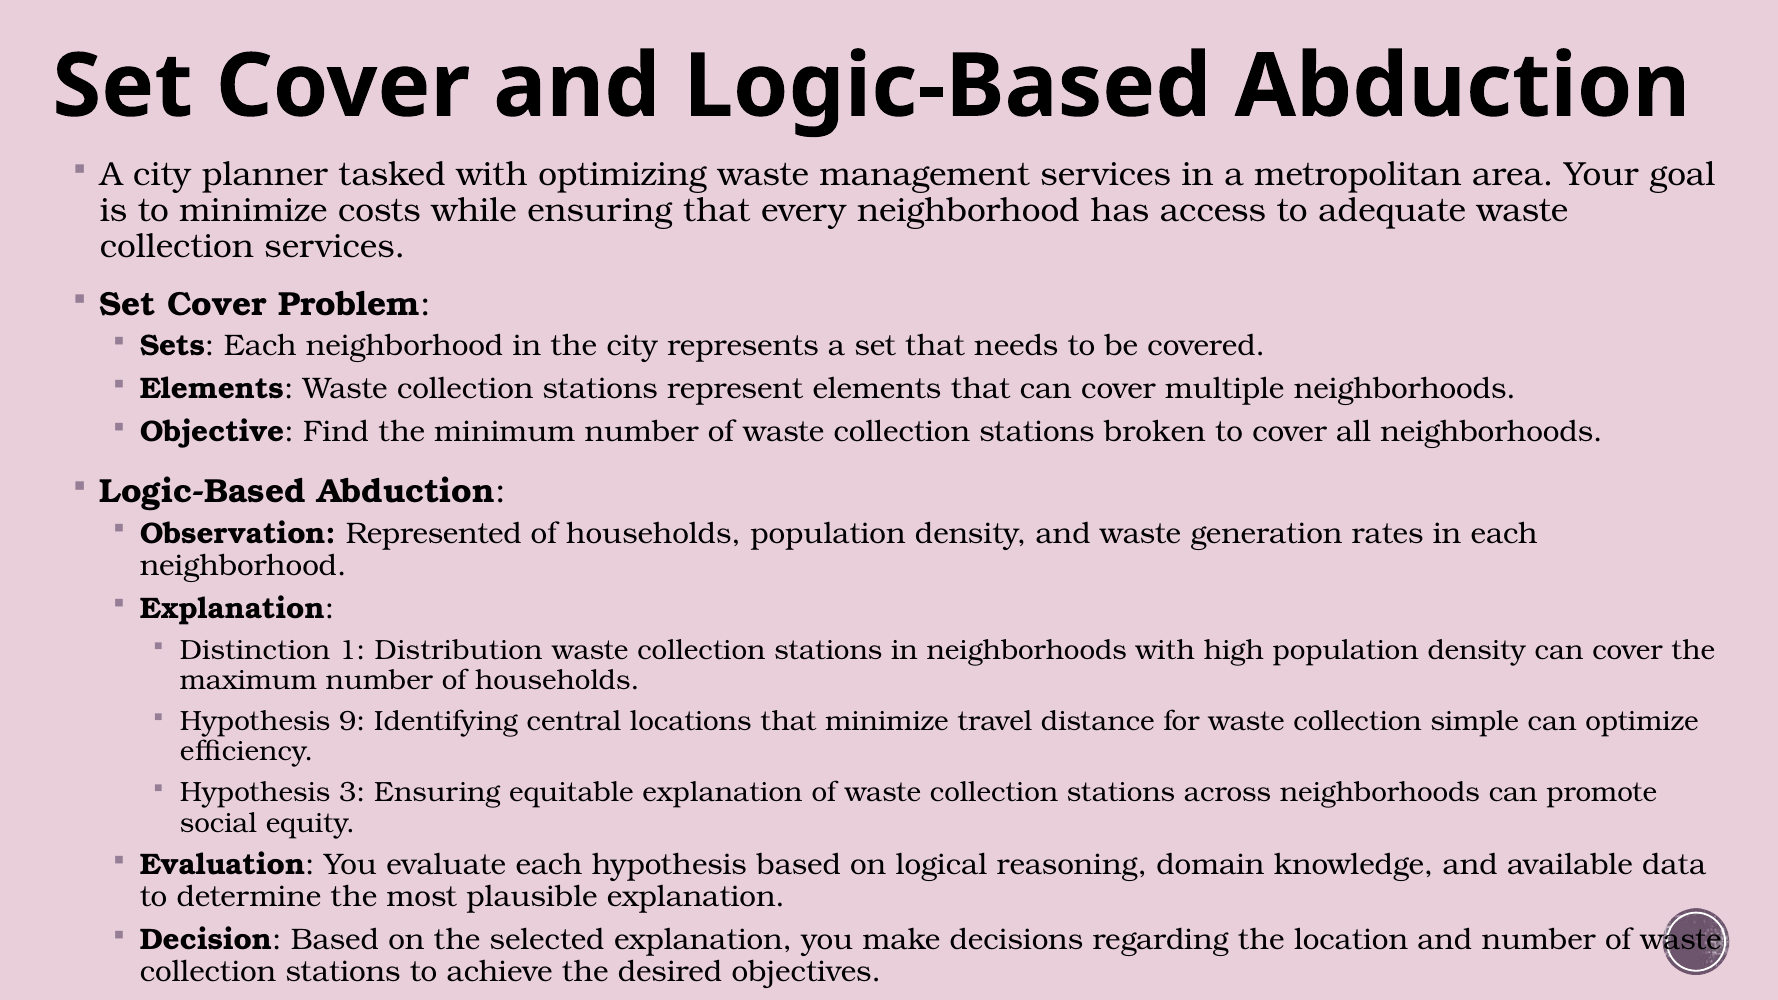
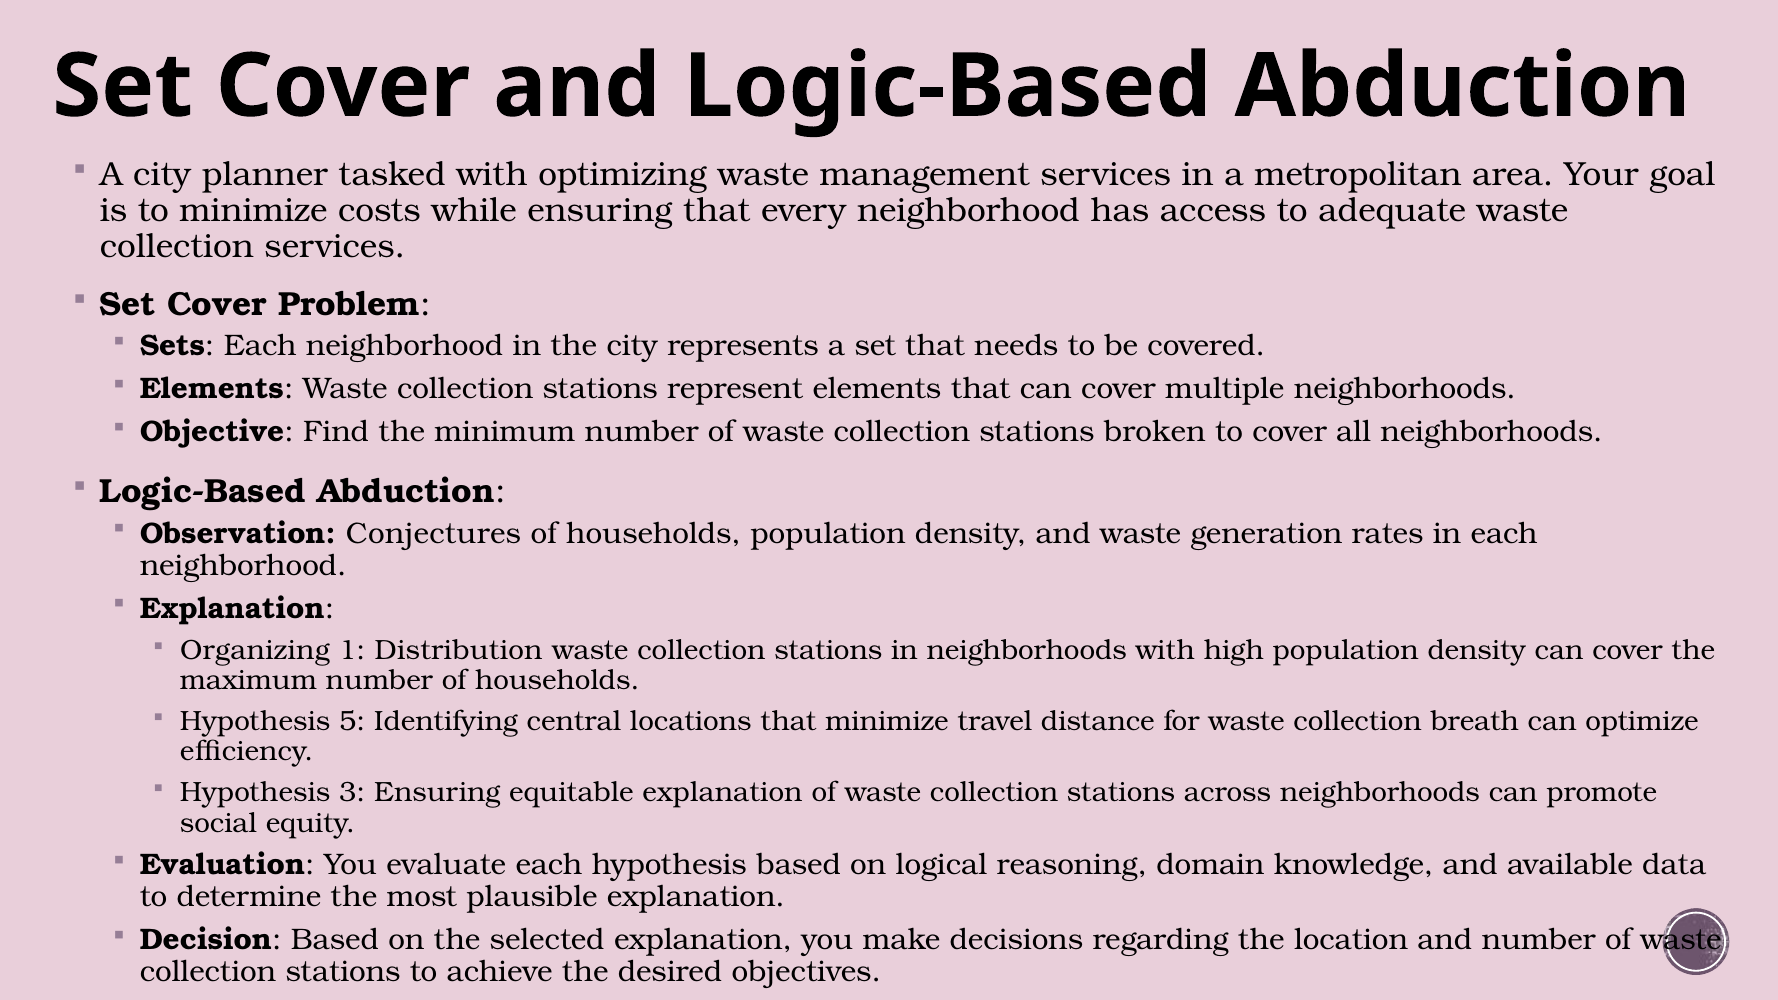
Represented: Represented -> Conjectures (433, 533)
Distinction: Distinction -> Organizing (255, 651)
9: 9 -> 5 (352, 722)
simple: simple -> breath (1475, 722)
